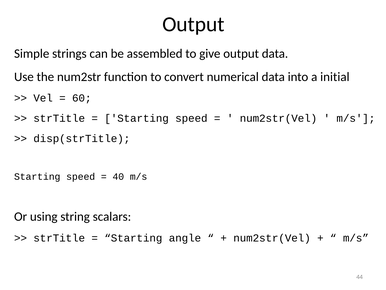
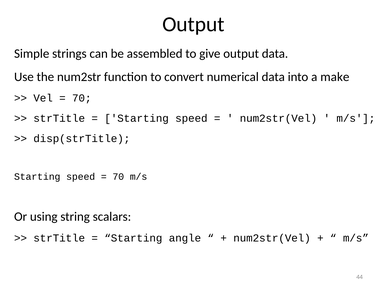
initial: initial -> make (335, 77)
60: 60 -> 70 (82, 98)
40: 40 -> 70 (118, 176)
